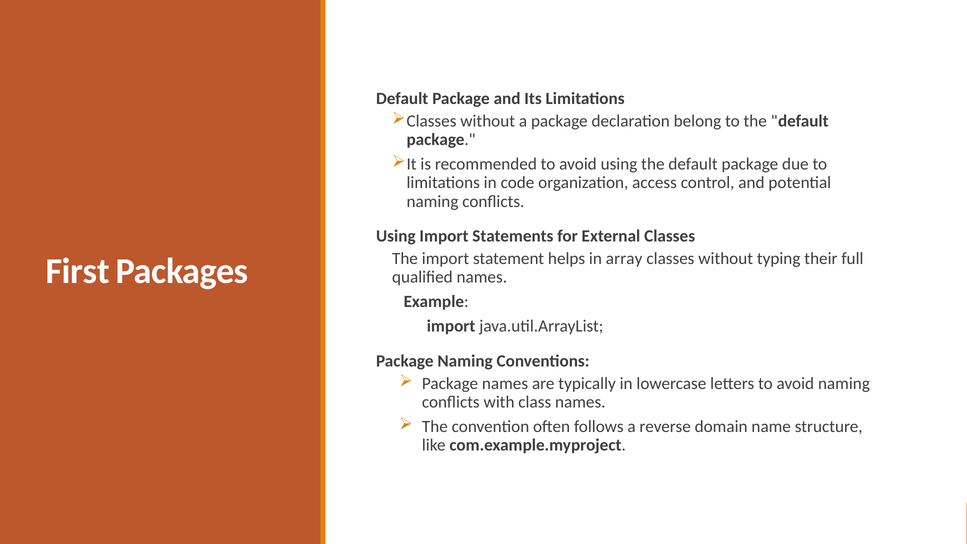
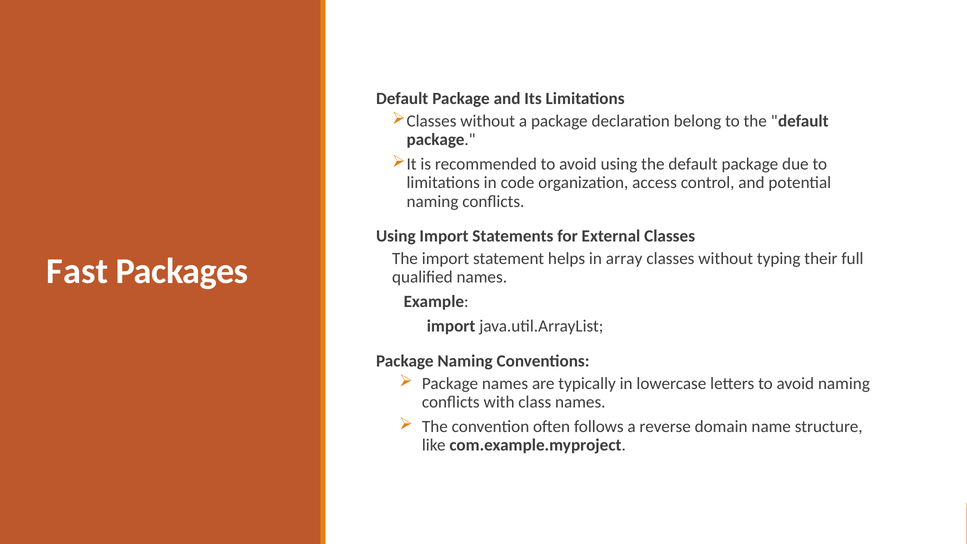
First: First -> Fast (77, 271)
